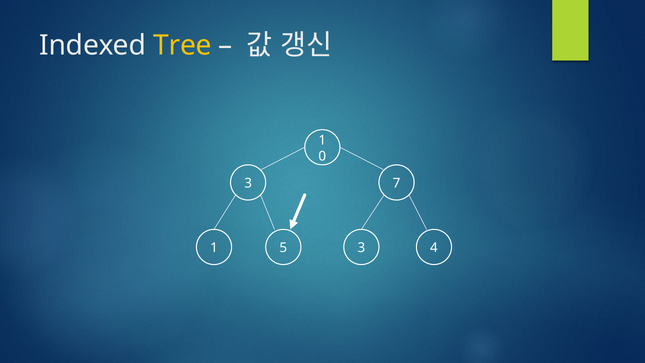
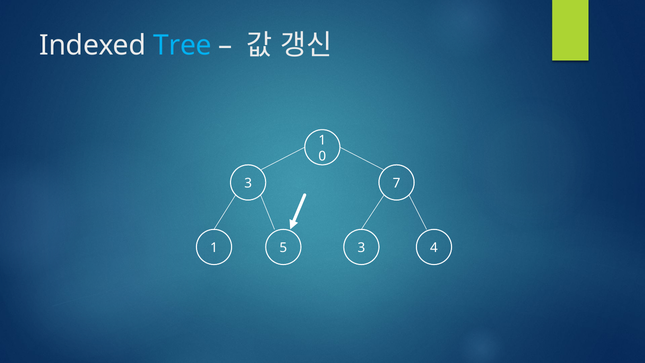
Tree colour: yellow -> light blue (182, 45)
